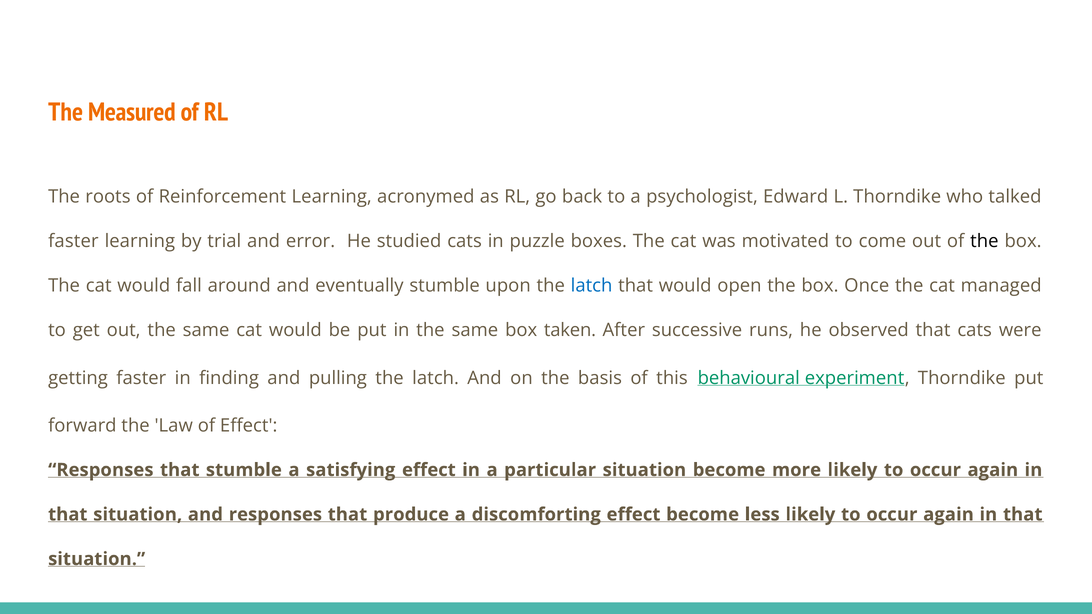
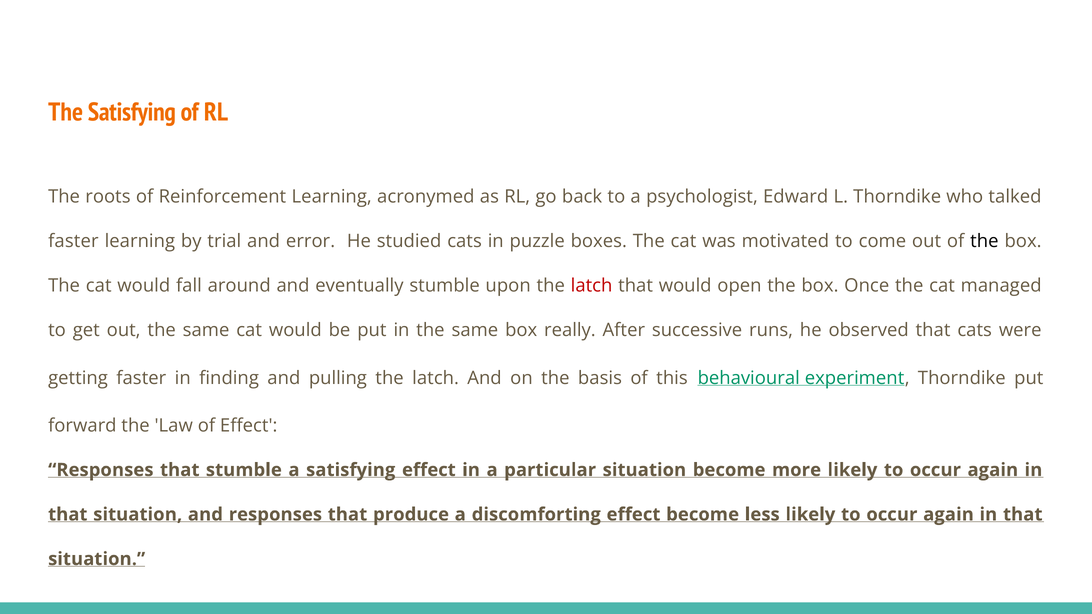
The Measured: Measured -> Satisfying (132, 112)
latch colour: blue -> red (592, 286)
taken: taken -> really (570, 331)
